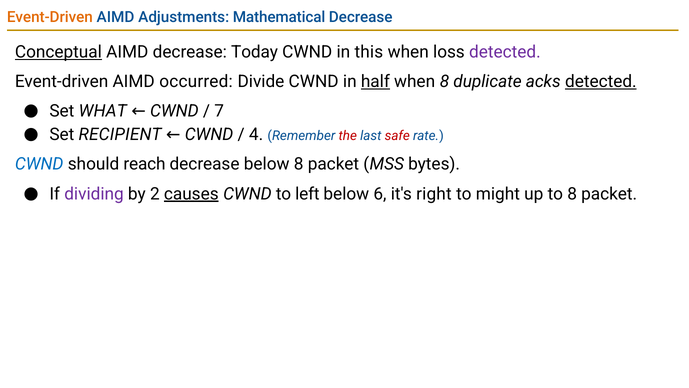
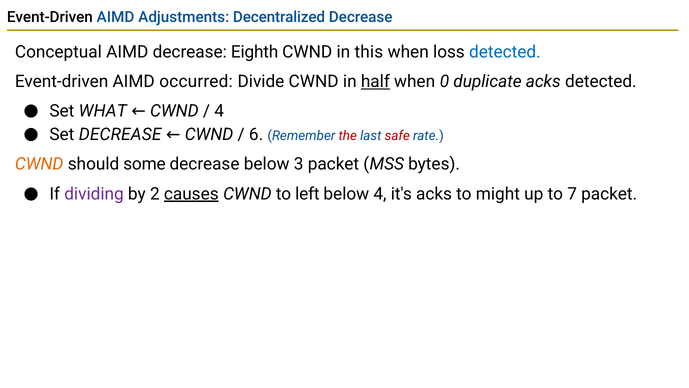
Event-Driven colour: orange -> black (50, 17)
Mathematical: Mathematical -> Decentralized (279, 17)
Conceptual underline: present -> none (58, 52)
Today: Today -> Eighth (255, 52)
detected colour: purple -> blue (505, 52)
when 8: 8 -> 0 (445, 81)
detected underline: present -> none (601, 81)
7: 7 -> 4 (219, 111)
Set RECIPIENT: RECIPIENT -> DECREASE (120, 135)
4: 4 -> 6 (256, 135)
CWND colour: blue -> orange (39, 164)
reach: reach -> some (144, 164)
below 8: 8 -> 3 (299, 164)
below 6: 6 -> 4 (380, 194)
it's right: right -> acks (434, 194)
to 8: 8 -> 7 (572, 194)
